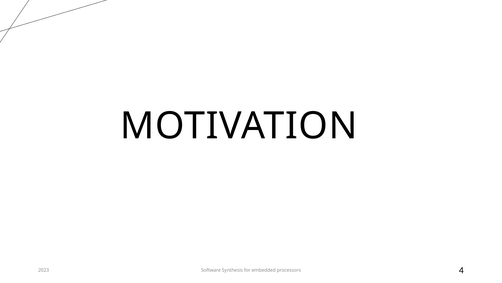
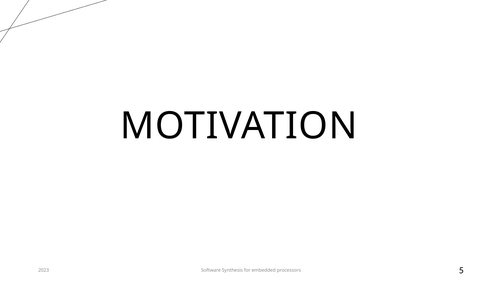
4: 4 -> 5 (461, 270)
